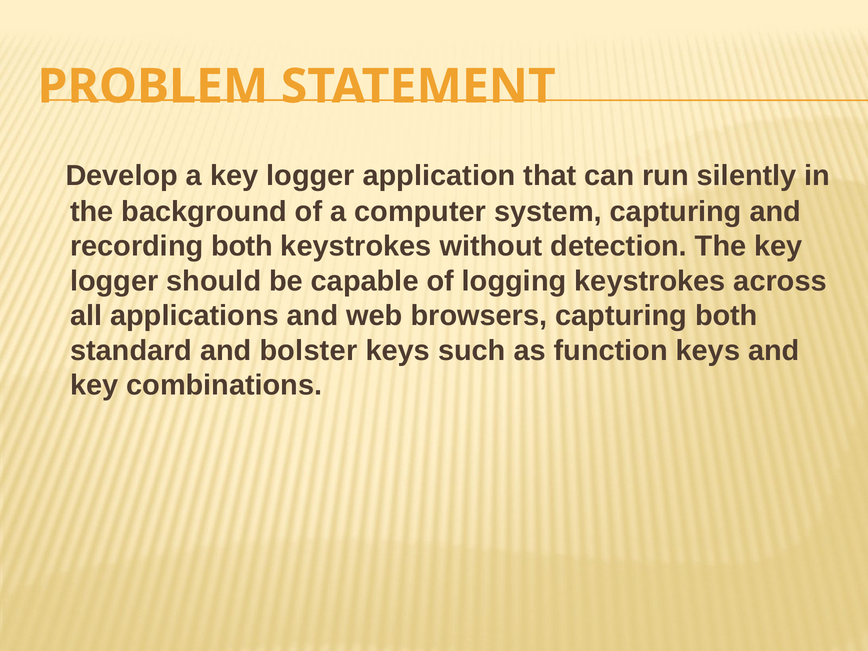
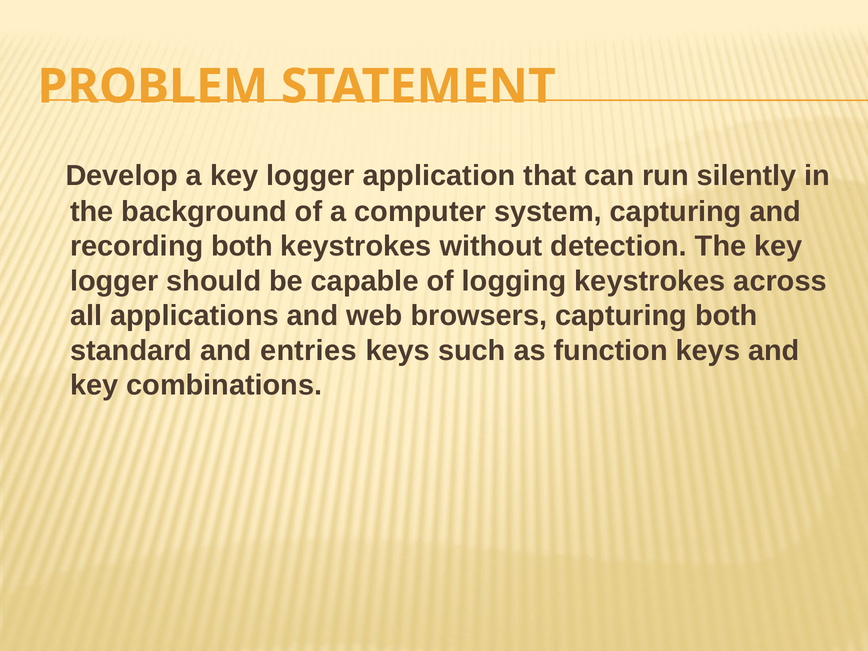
bolster: bolster -> entries (308, 350)
